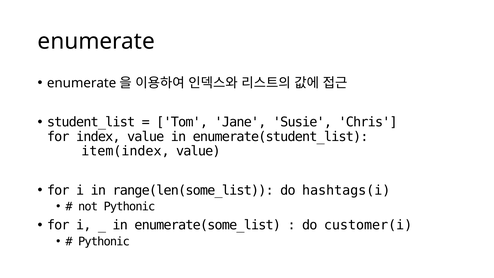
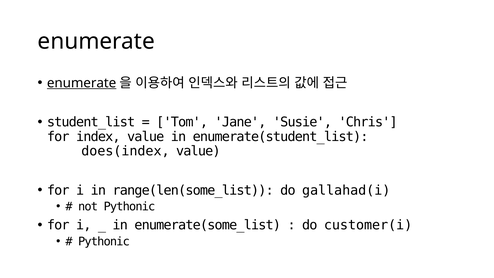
enumerate underline: none -> present (82, 83)
item(index: item(index -> does(index (125, 151)
hashtags(i: hashtags(i -> gallahad(i (346, 190)
